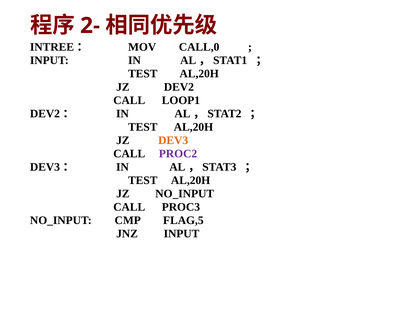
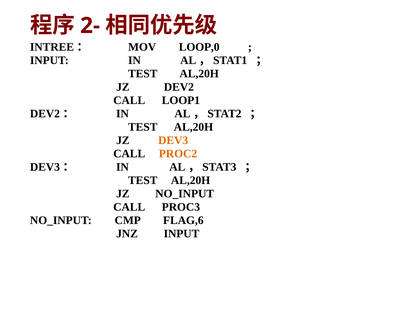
CALL,0: CALL,0 -> LOOP,0 (199, 47)
PROC2 colour: purple -> orange (178, 154)
FLAG,5: FLAG,5 -> FLAG,6 (183, 220)
